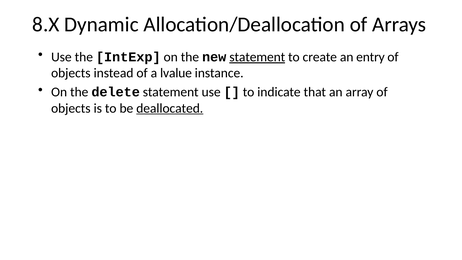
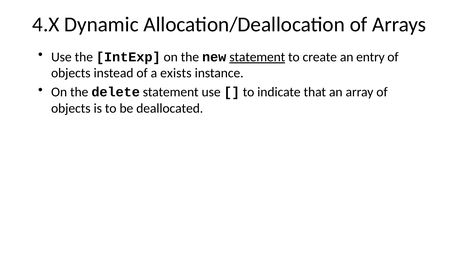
8.X: 8.X -> 4.X (46, 25)
lvalue: lvalue -> exists (176, 73)
deallocated underline: present -> none (170, 108)
